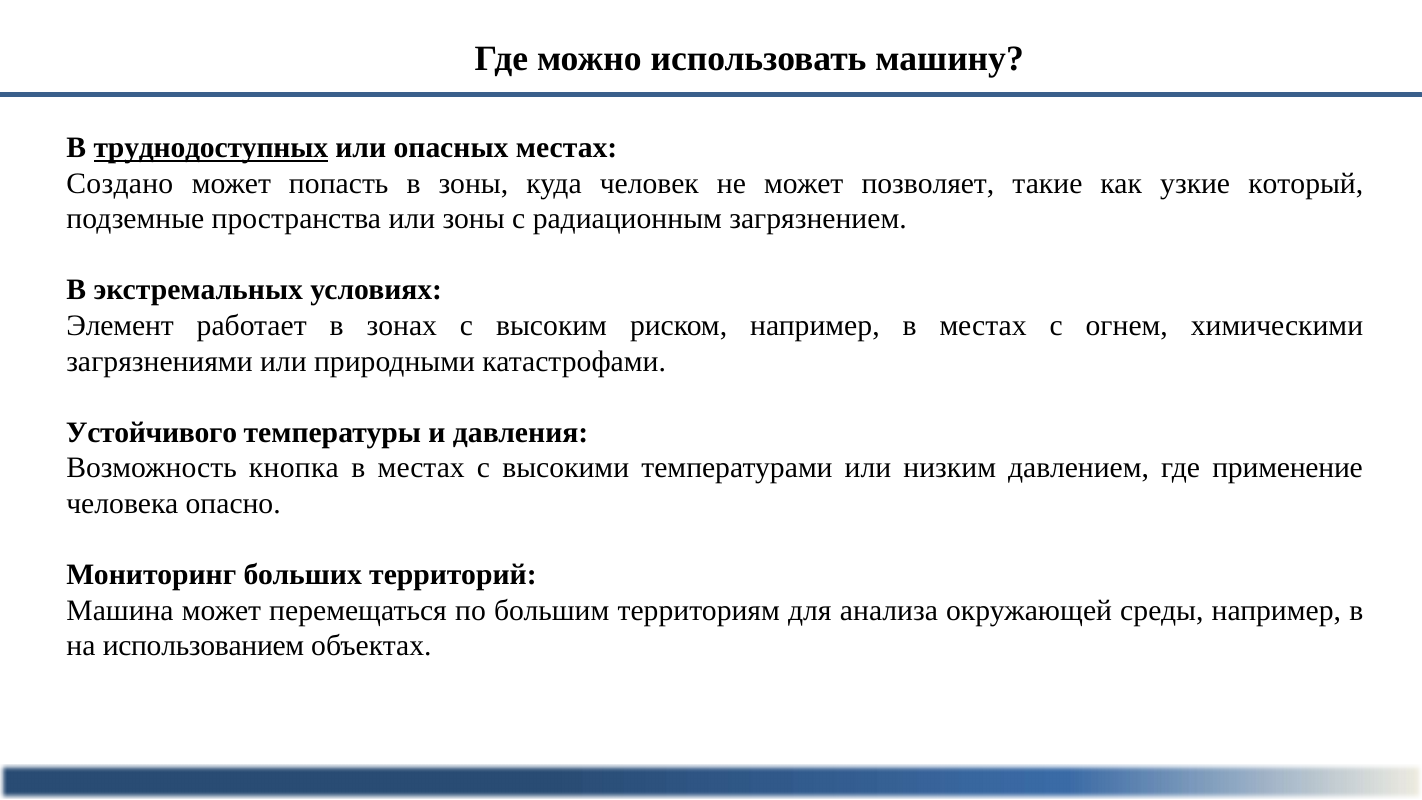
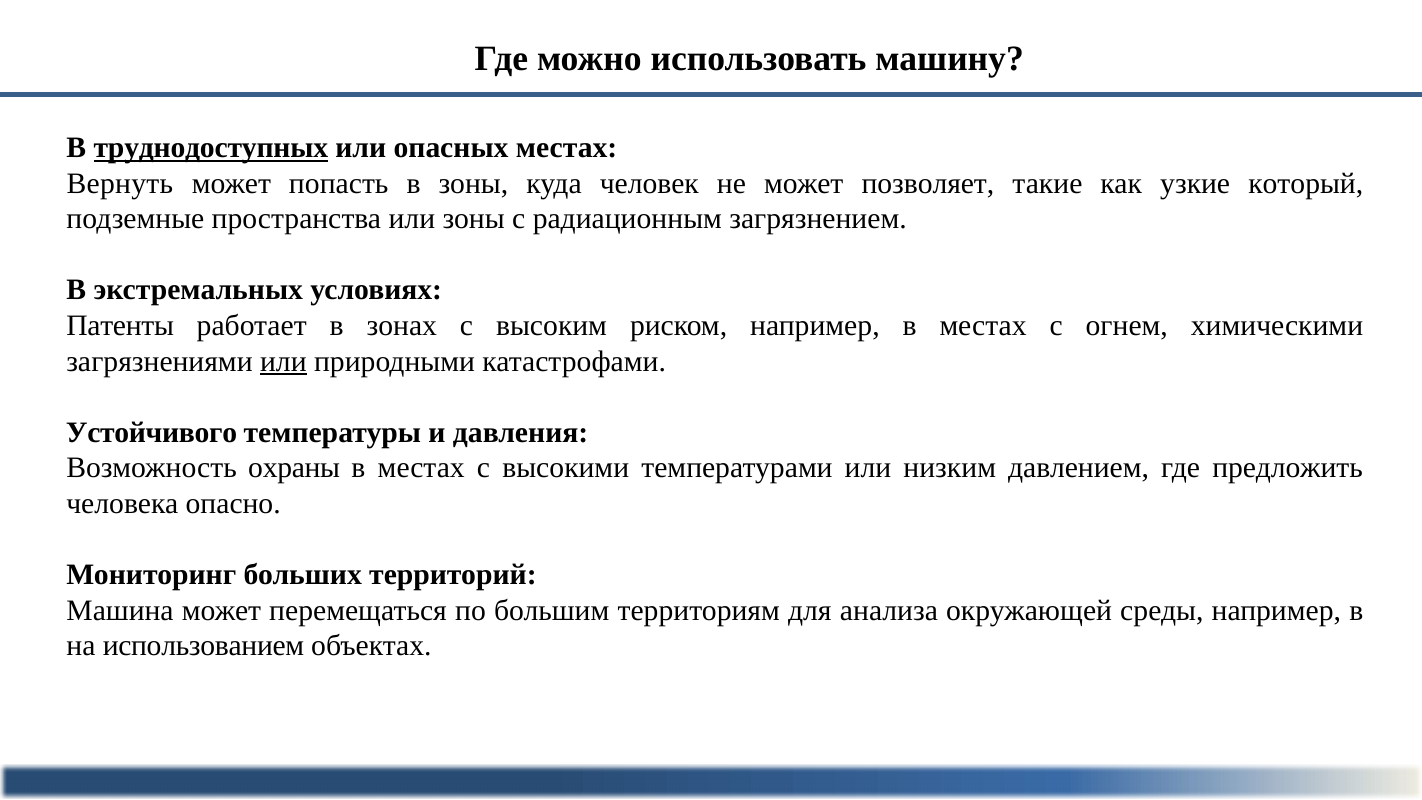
Создано: Создано -> Вернуть (120, 183)
Элемент: Элемент -> Патенты (120, 326)
или underline: none -> present (283, 361)
кнопка: кнопка -> охраны (294, 468)
применение: применение -> предложить (1288, 468)
